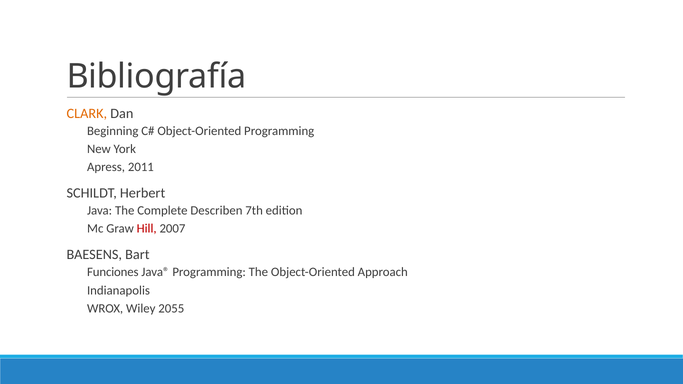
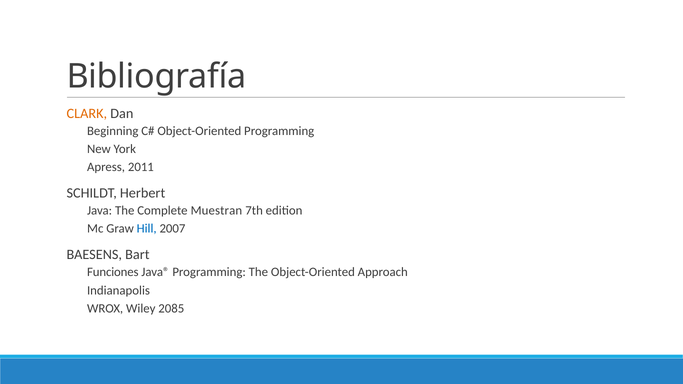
Describen: Describen -> Muestran (216, 211)
Hill colour: red -> blue (147, 229)
2055: 2055 -> 2085 (171, 309)
